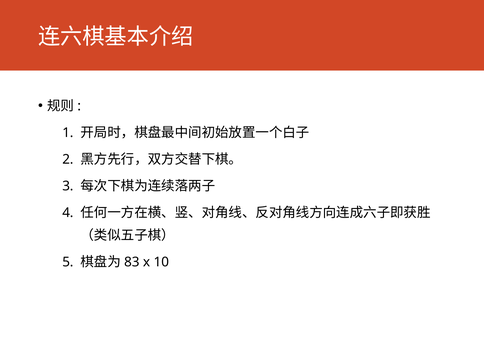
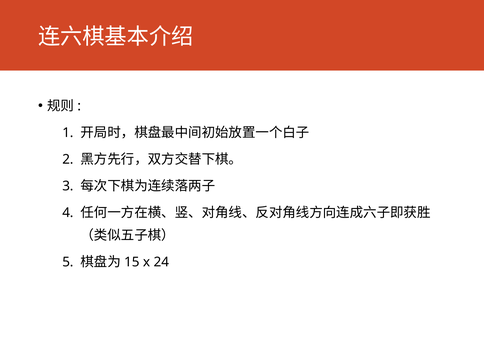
83: 83 -> 15 (132, 262)
10: 10 -> 24 (161, 262)
